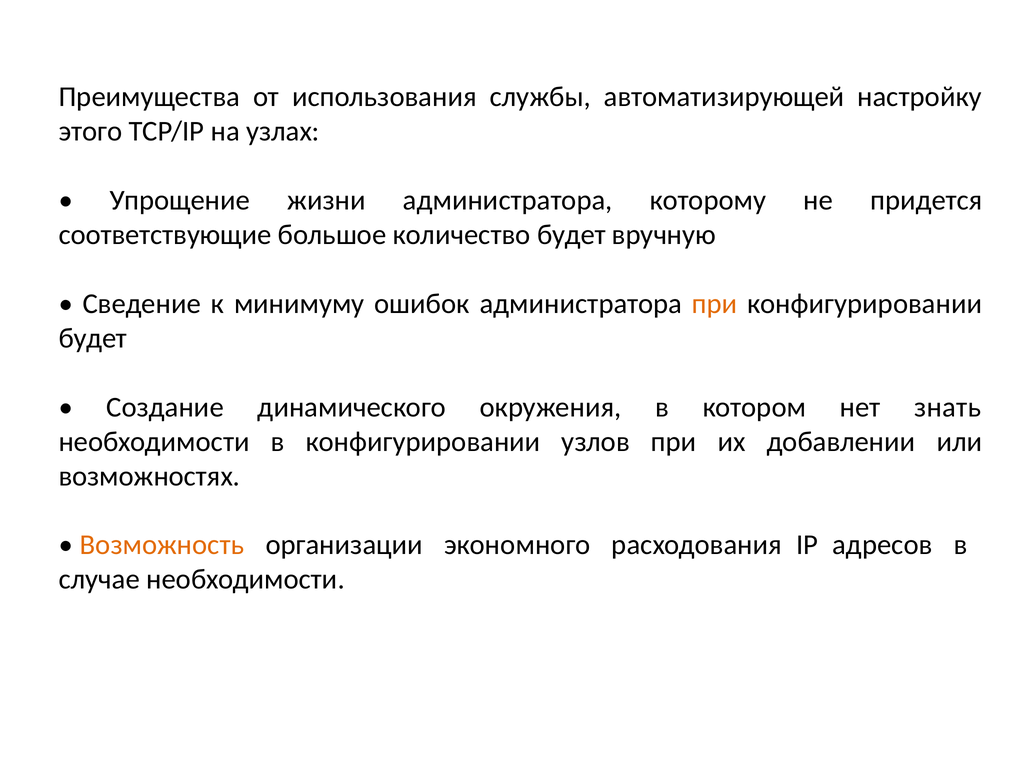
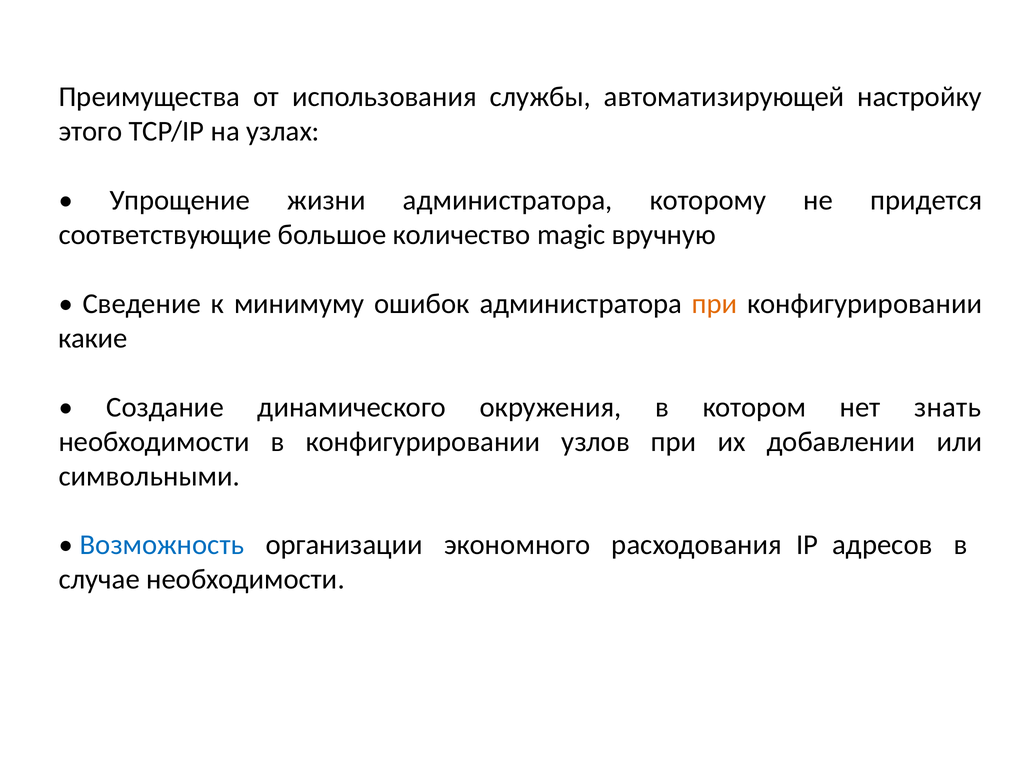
количество будет: будет -> magic (571, 235)
будет: будет -> какие (93, 338)
возможностях: возможностях -> символьными (149, 476)
Возможность colour: orange -> blue (162, 545)
